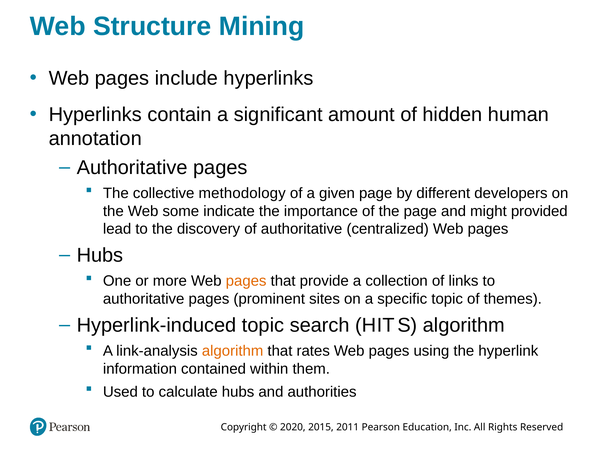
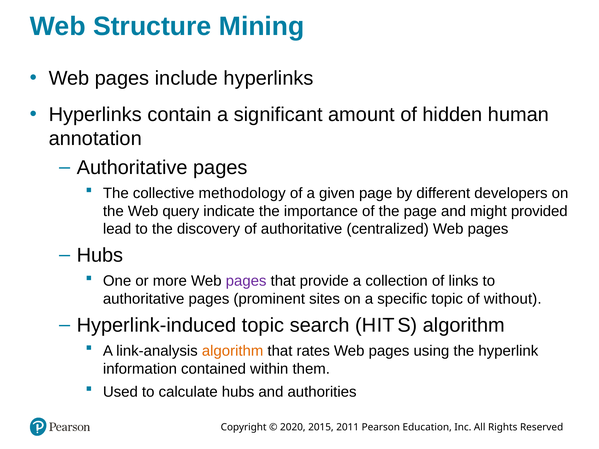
some: some -> query (181, 211)
pages colour: orange -> purple (246, 281)
themes: themes -> without (513, 299)
